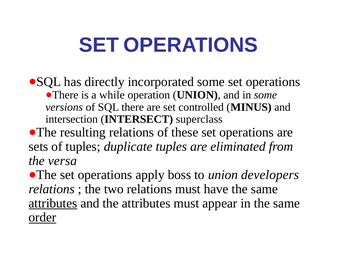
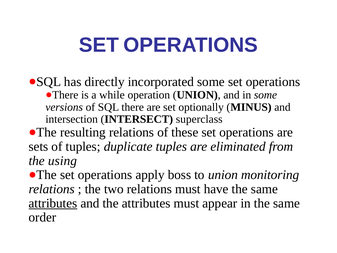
controlled: controlled -> optionally (201, 107)
versa: versa -> using (62, 161)
developers: developers -> monitoring (270, 175)
order underline: present -> none (42, 217)
